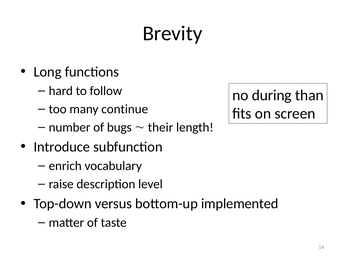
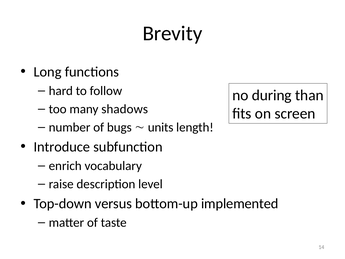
continue: continue -> shadows (125, 109)
their: their -> units (161, 127)
